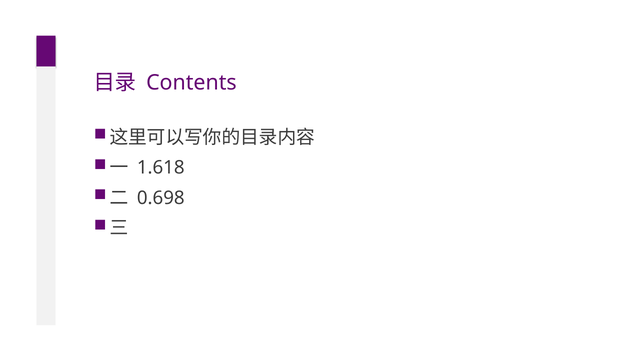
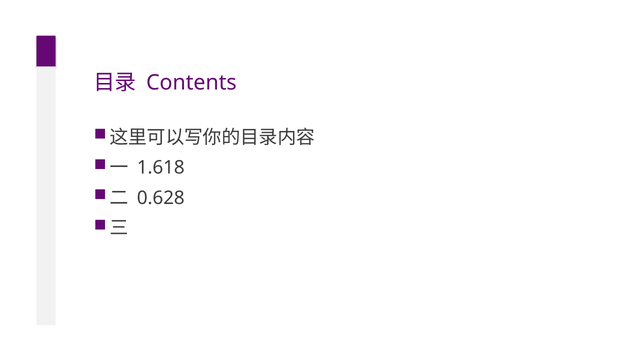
0.698: 0.698 -> 0.628 (161, 198)
